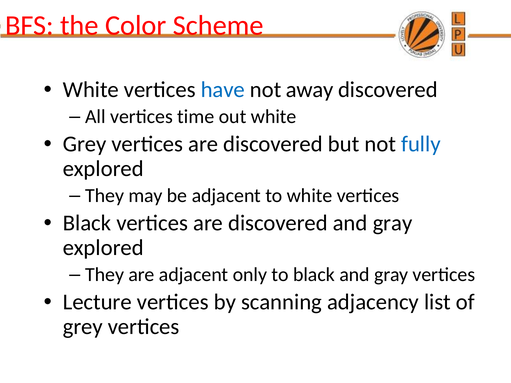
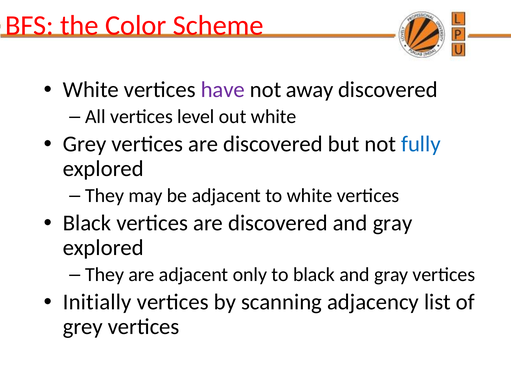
have colour: blue -> purple (223, 90)
time: time -> level (196, 117)
Lecture: Lecture -> Initially (97, 302)
